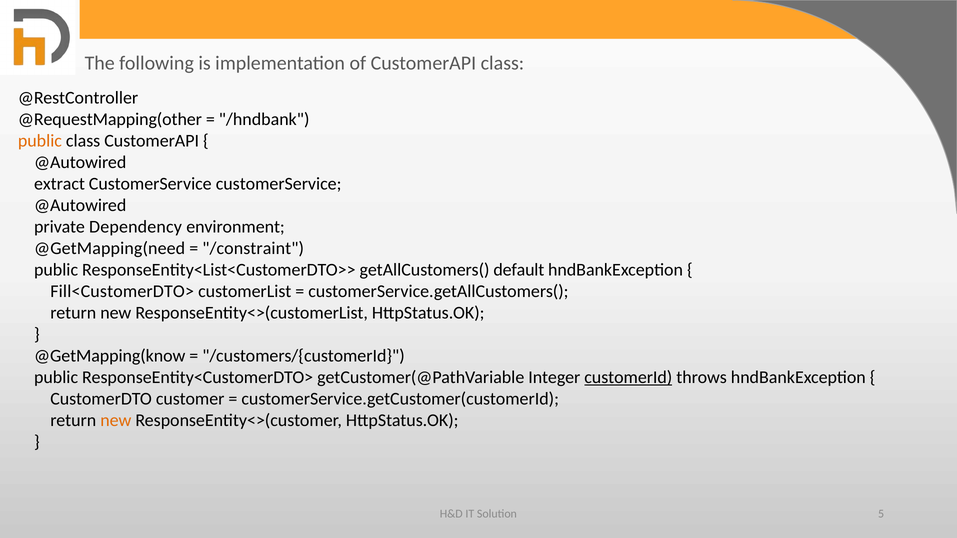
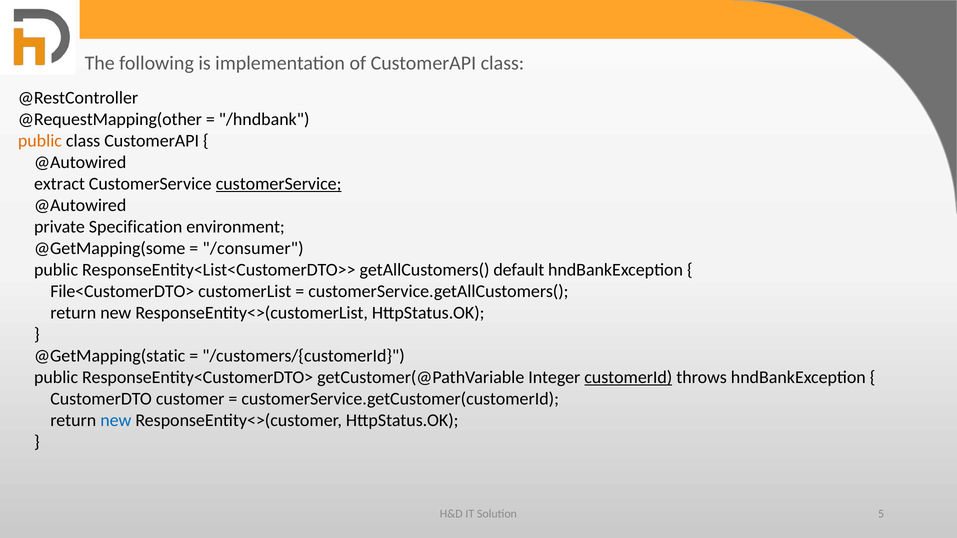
customerService underline: none -> present (279, 184)
Dependency: Dependency -> Specification (136, 227)
@GetMapping(need: @GetMapping(need -> @GetMapping(some (110, 248)
/constraint: /constraint -> /consumer (253, 248)
Fill<CustomerDTO>: Fill<CustomerDTO> -> File<CustomerDTO> (122, 292)
@GetMapping(know: @GetMapping(know -> @GetMapping(static (110, 356)
new colour: orange -> blue (116, 421)
